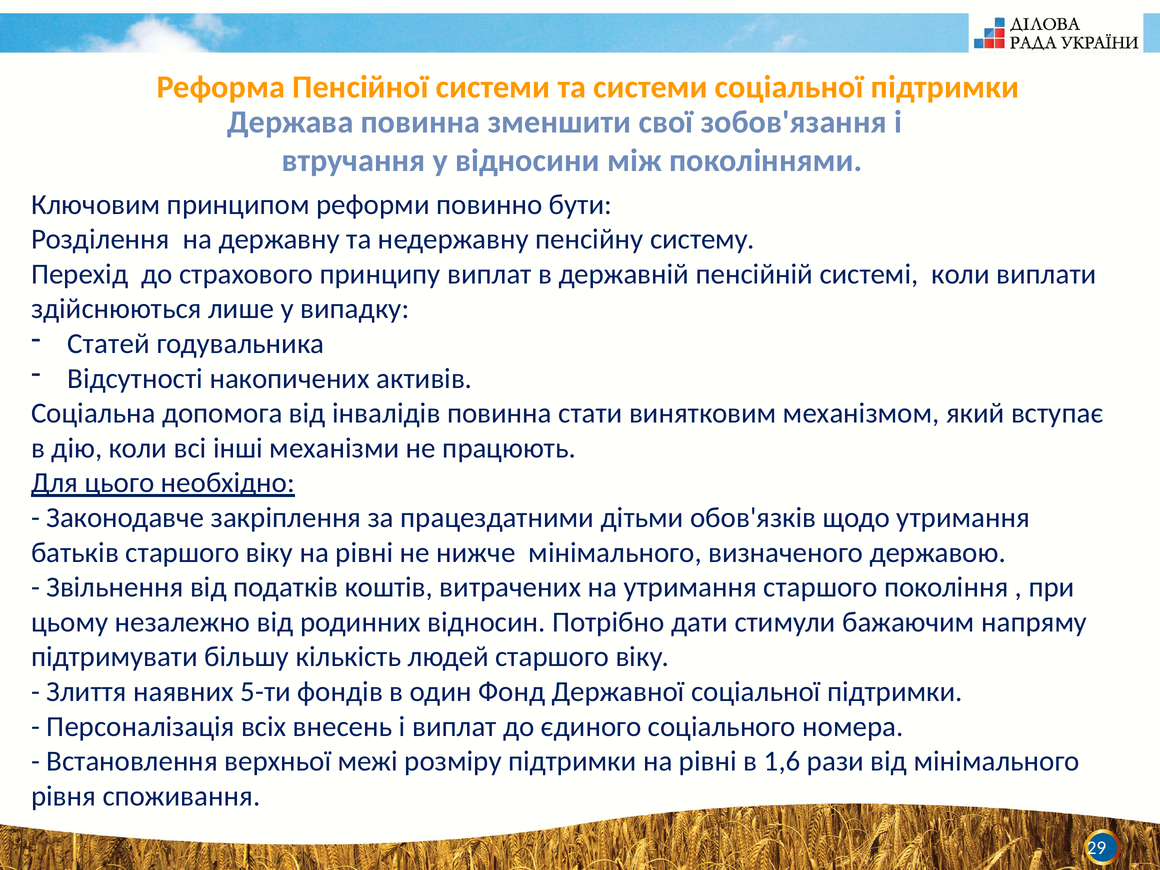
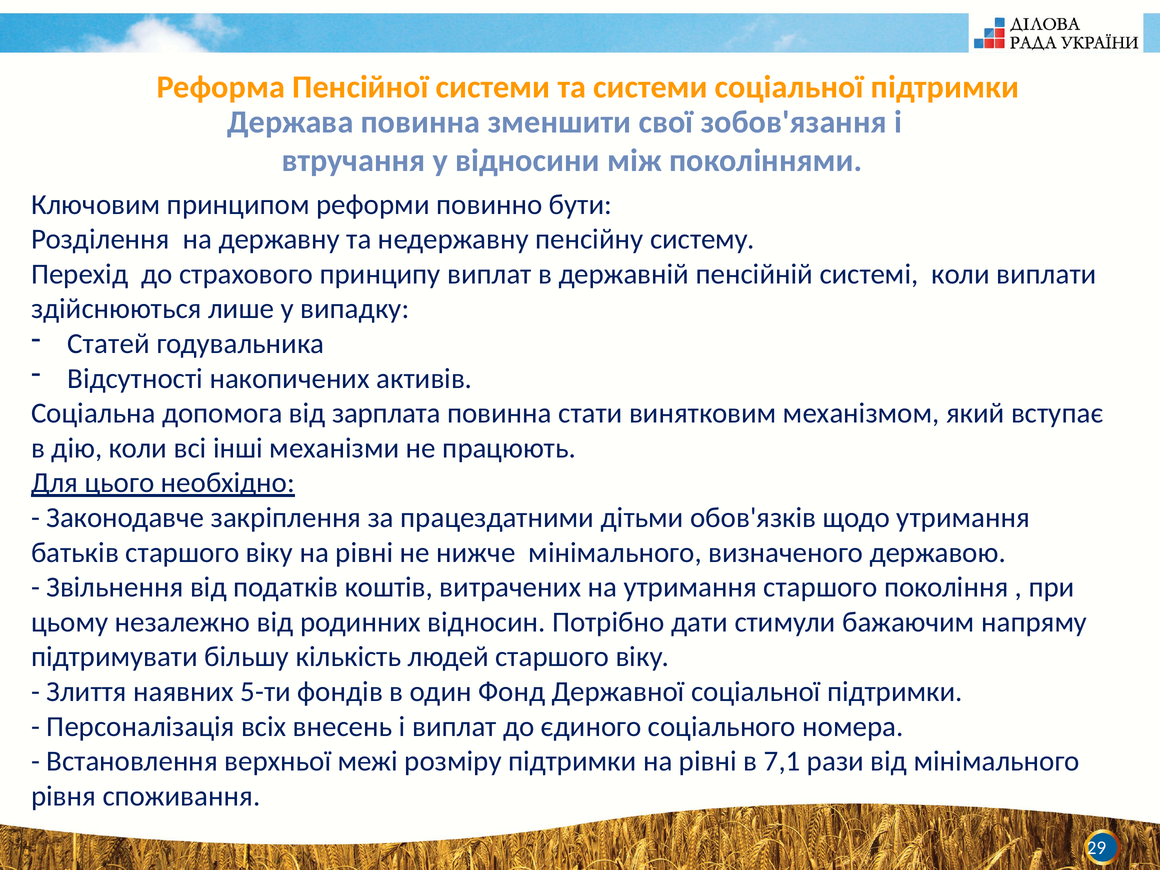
інвалідів: інвалідів -> зарплата (387, 413)
1,6: 1,6 -> 7,1 (782, 761)
